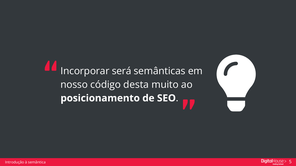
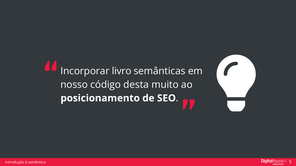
será: será -> livro (122, 71)
